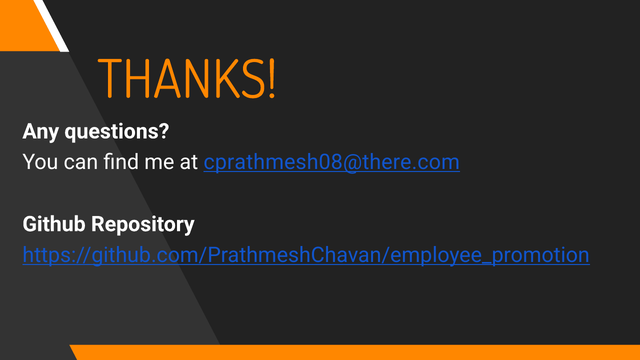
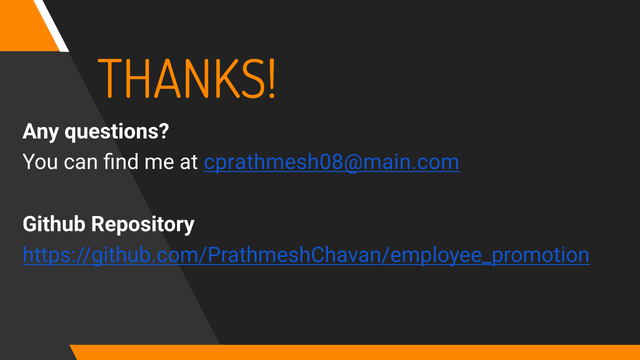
cprathmesh08@there.com: cprathmesh08@there.com -> cprathmesh08@main.com (332, 162)
